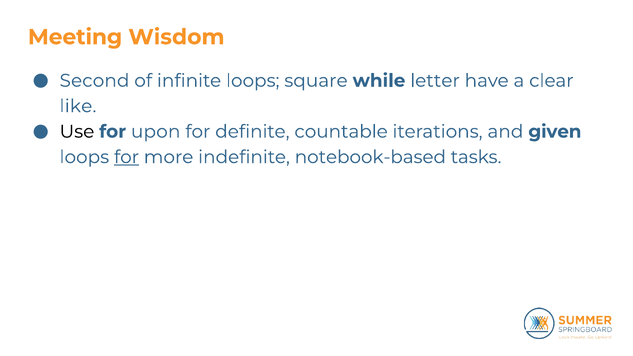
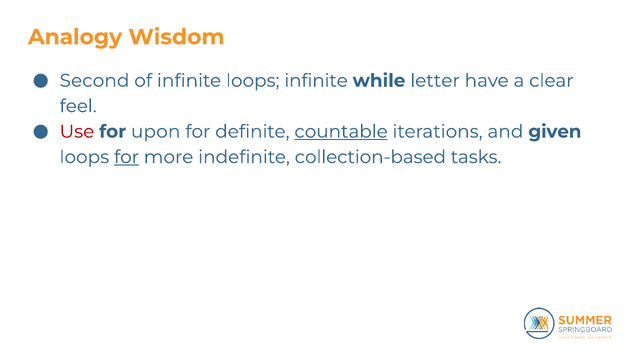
Meeting: Meeting -> Analogy (75, 37)
loops square: square -> infinite (316, 81)
like: like -> feel (78, 106)
Use colour: black -> red (77, 132)
countable underline: none -> present (341, 132)
notebook-based: notebook-based -> collection-based (370, 157)
